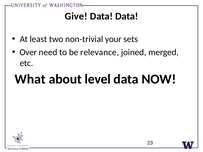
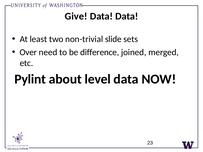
your: your -> slide (113, 39)
relevance: relevance -> difference (100, 52)
What: What -> Pylint (30, 79)
